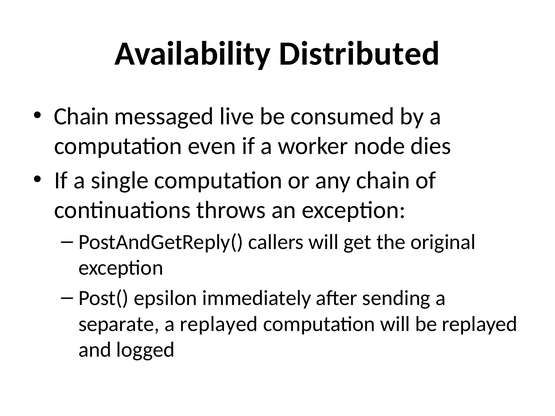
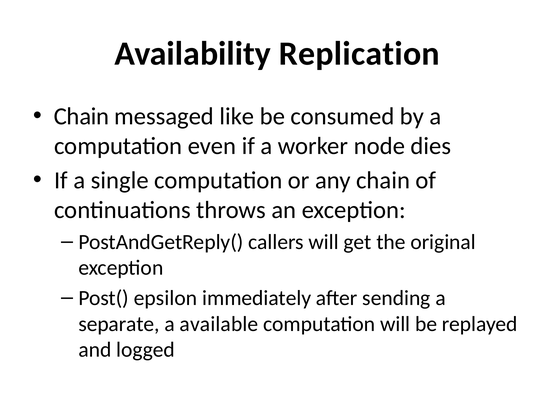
Distributed: Distributed -> Replication (359, 54)
live: live -> like (237, 116)
a replayed: replayed -> available (219, 324)
